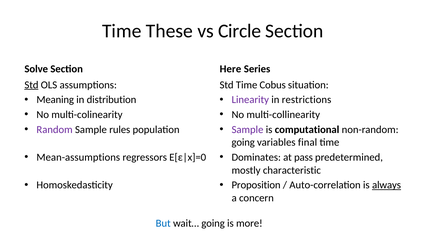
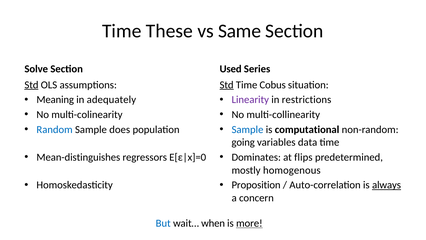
Circle: Circle -> Same (240, 31)
Here: Here -> Used (231, 69)
Std underline: none -> present (227, 85)
distribution: distribution -> adequately (111, 100)
Random colour: purple -> blue (55, 129)
rules: rules -> does (120, 129)
Sample colour: purple -> blue (247, 129)
final: final -> data (308, 142)
Mean-assumptions: Mean-assumptions -> Mean-distinguishes (78, 157)
pass: pass -> flips (303, 157)
characteristic: characteristic -> homogenous (292, 170)
wait… going: going -> when (213, 223)
more underline: none -> present (249, 223)
